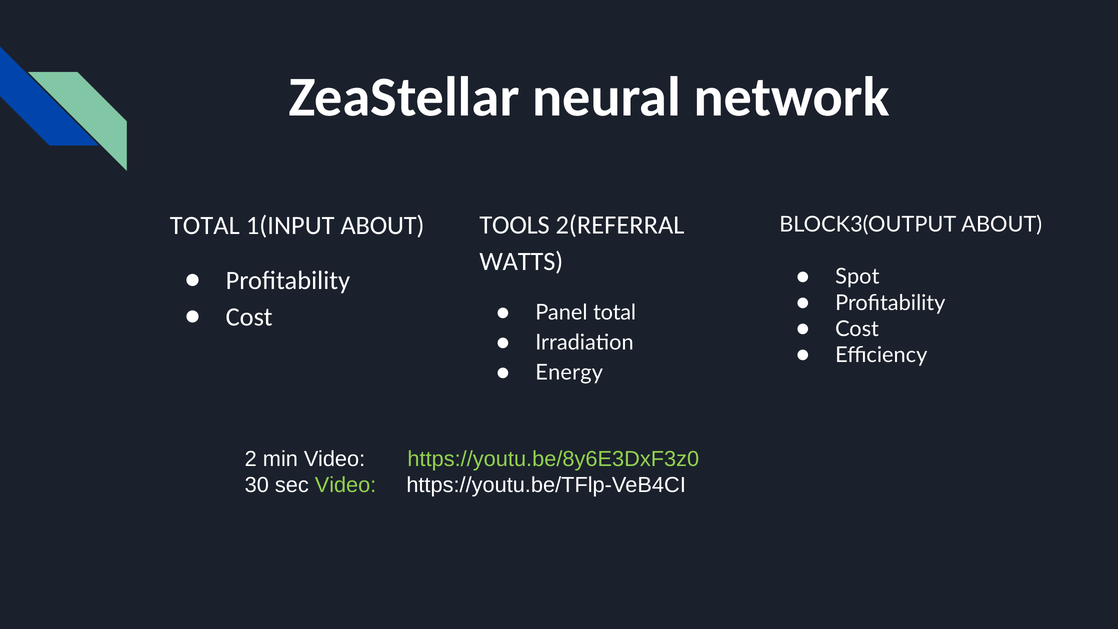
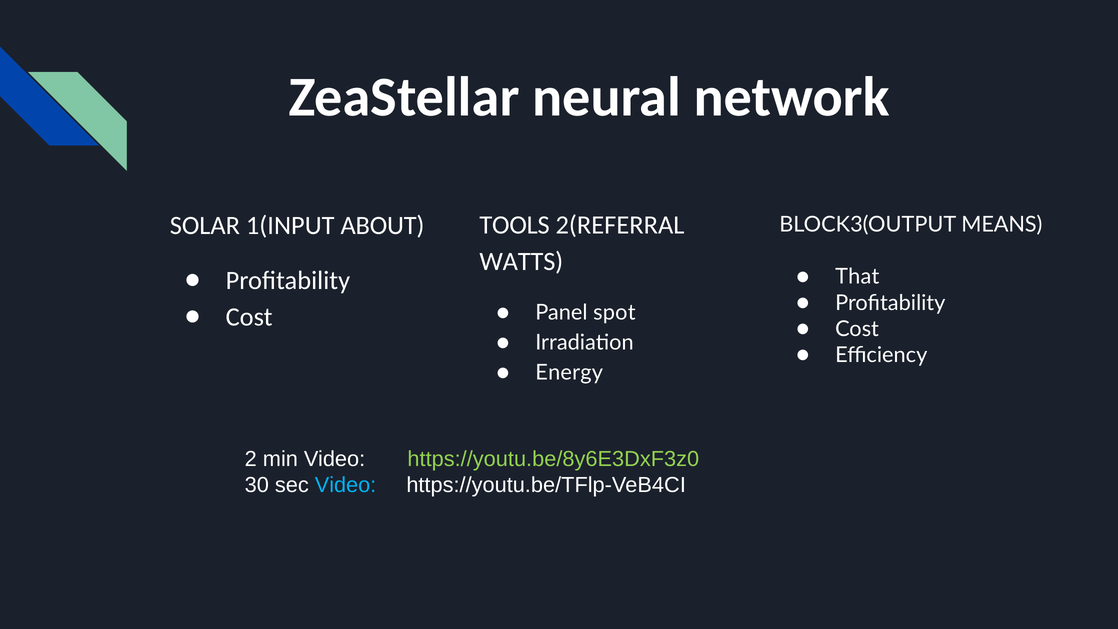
TOTAL: TOTAL -> SOLAR (205, 225)
BLOCK3(OUTPUT ABOUT: ABOUT -> MEANS (1002, 225)
Spot: Spot -> That (857, 277)
Panel total: total -> spot (614, 313)
Video colour: light green -> light blue (346, 485)
